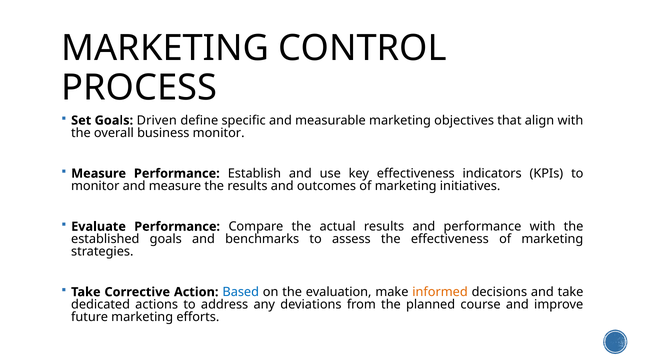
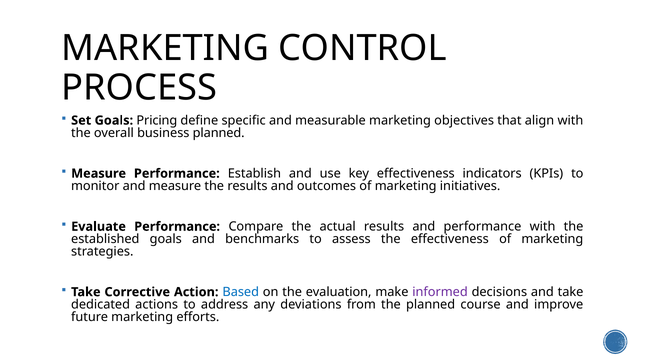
Driven: Driven -> Pricing (157, 120)
business monitor: monitor -> planned (219, 133)
informed colour: orange -> purple (440, 292)
